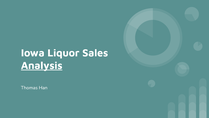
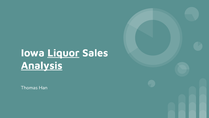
Liquor underline: none -> present (63, 53)
